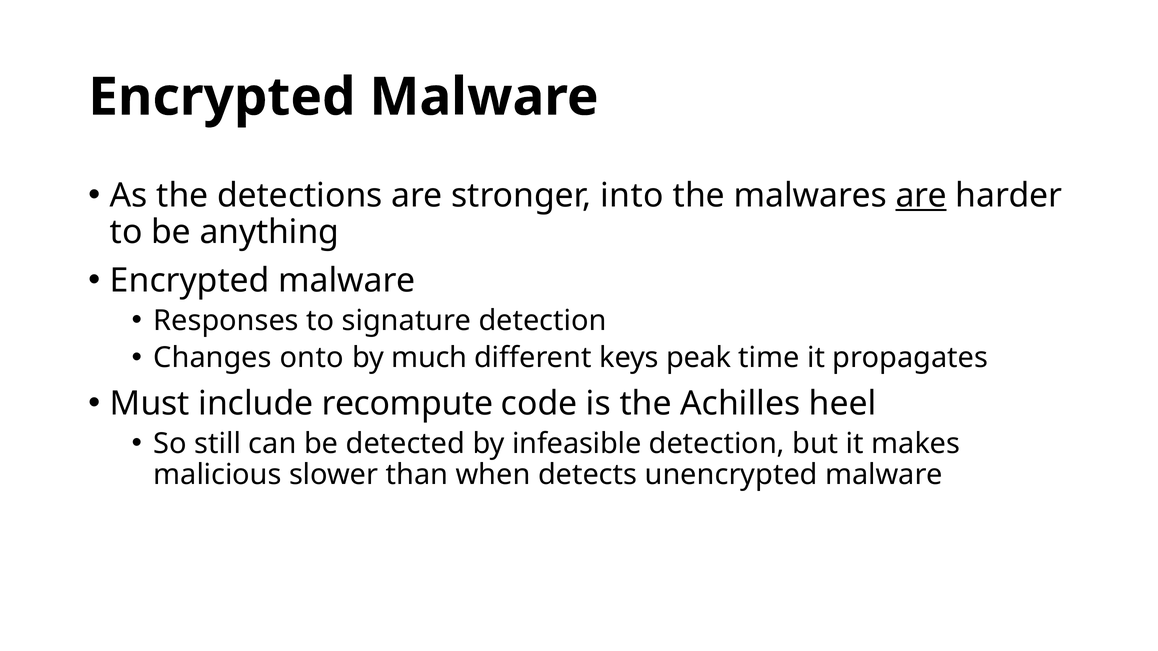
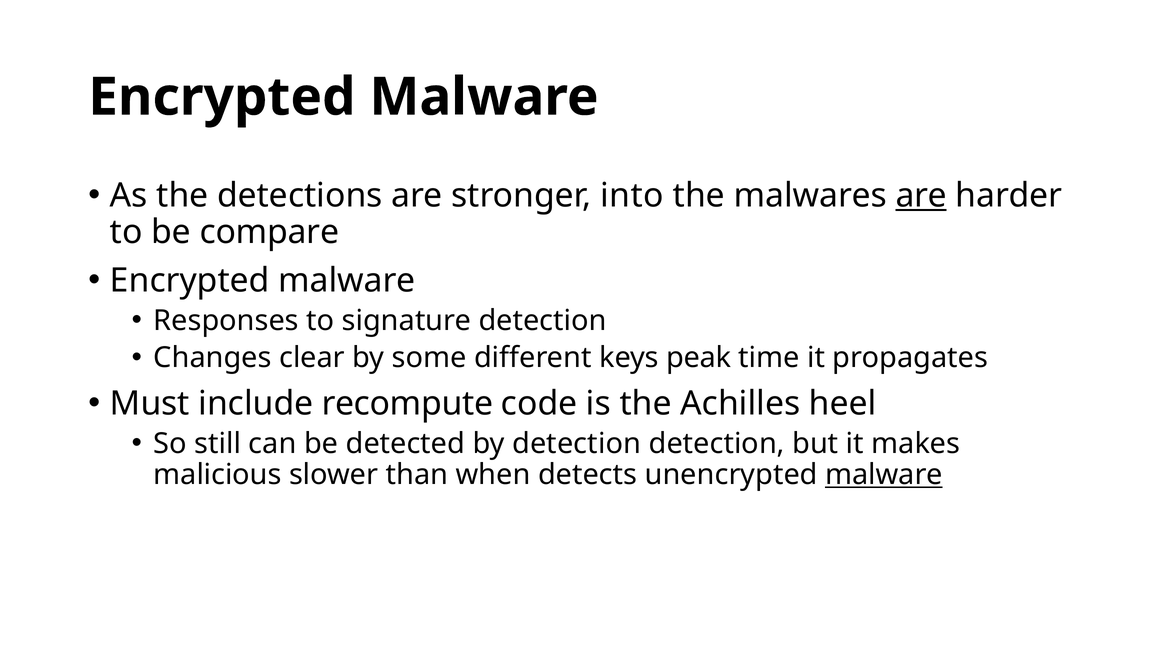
anything: anything -> compare (269, 232)
onto: onto -> clear (312, 358)
much: much -> some (429, 358)
by infeasible: infeasible -> detection (577, 444)
malware underline: none -> present (884, 475)
